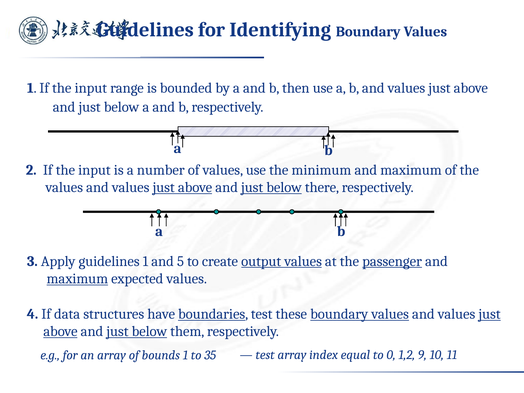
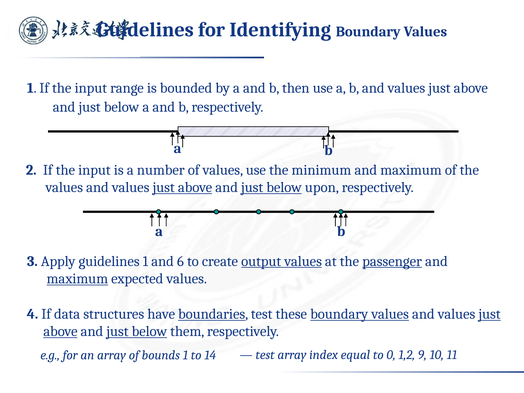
there: there -> upon (322, 187)
5: 5 -> 6 (180, 261)
35: 35 -> 14 (210, 355)
